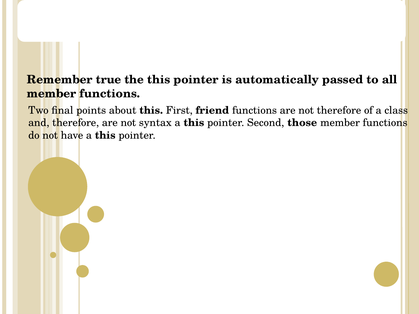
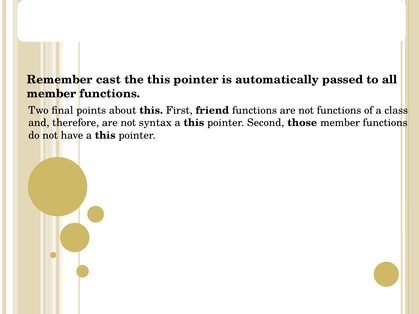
true: true -> cast (108, 80)
not therefore: therefore -> functions (339, 110)
